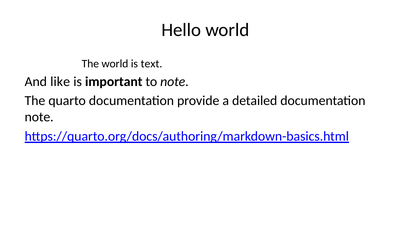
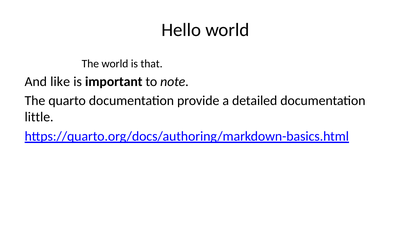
text: text -> that (152, 64)
note: note -> little (39, 117)
